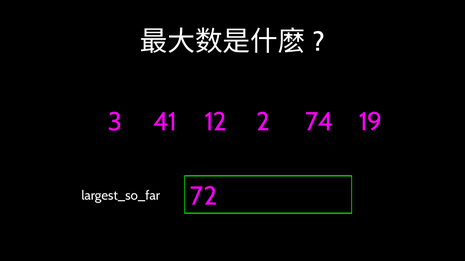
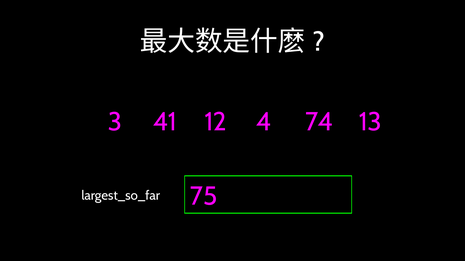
2: 2 -> 4 (263, 122)
19: 19 -> 13 (370, 122)
72: 72 -> 75 (204, 197)
